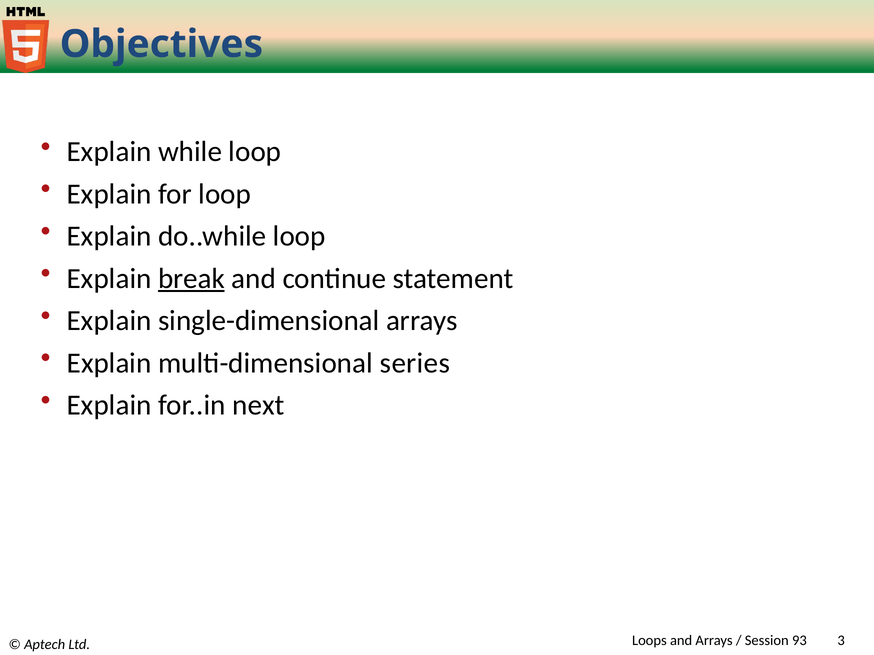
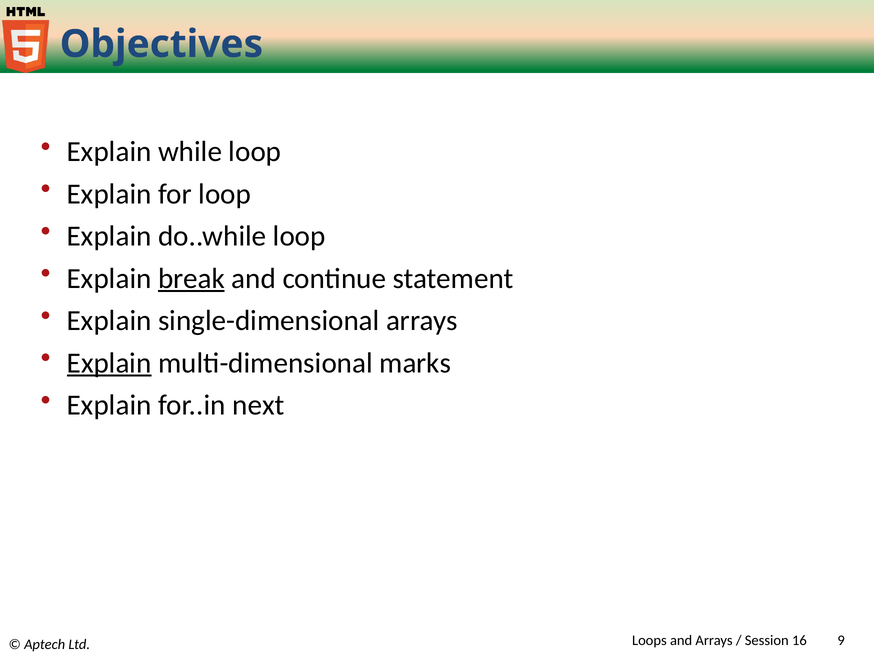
Explain underline: none -> present (109, 363)
series: series -> marks (415, 363)
93: 93 -> 16 (799, 641)
3: 3 -> 9 (841, 641)
